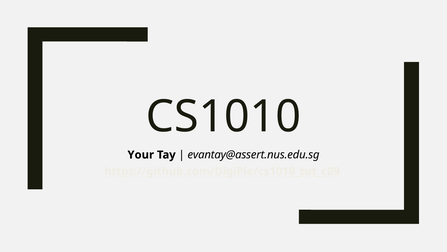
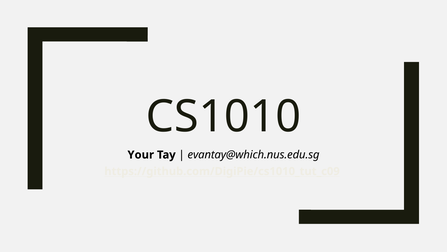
evantay@assert.nus.edu.sg: evantay@assert.nus.edu.sg -> evantay@which.nus.edu.sg (254, 154)
